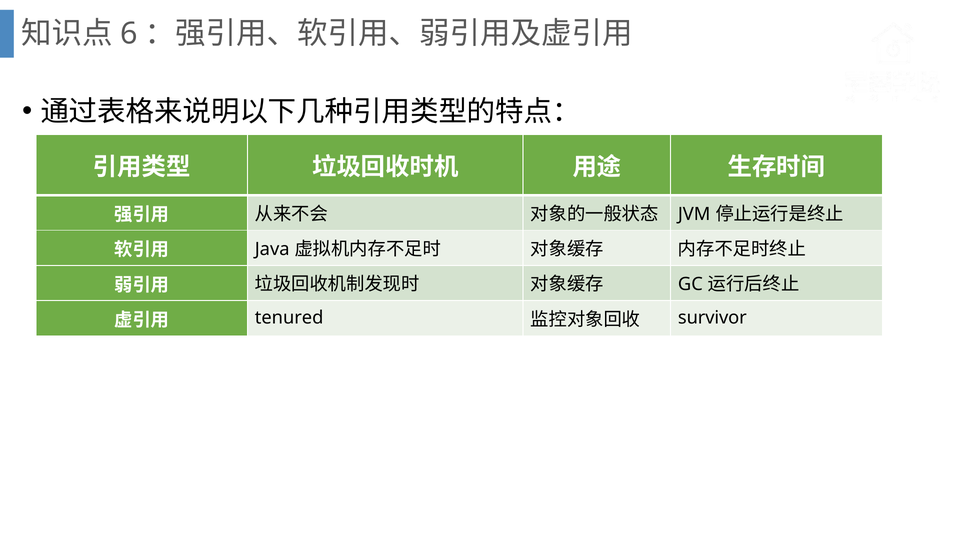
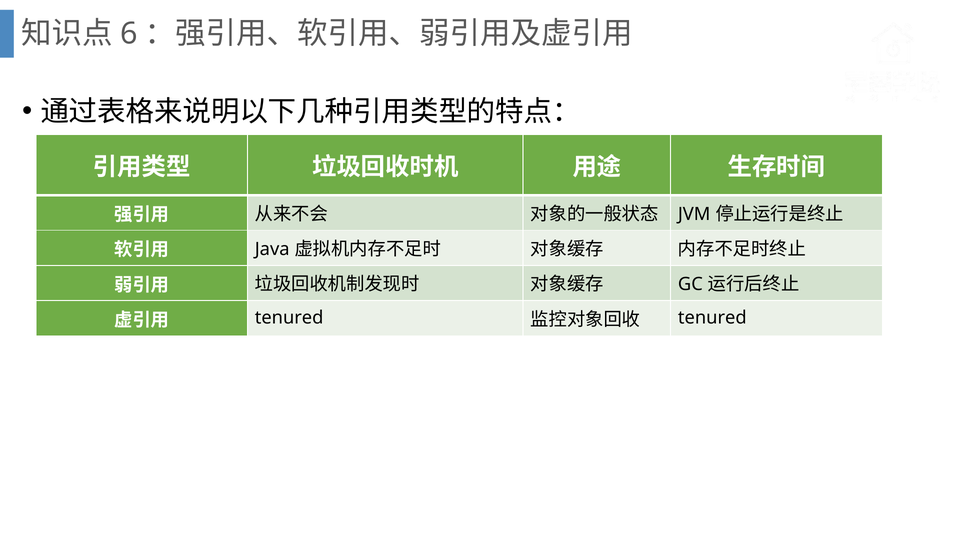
survivor: survivor -> tenured (712, 318)
